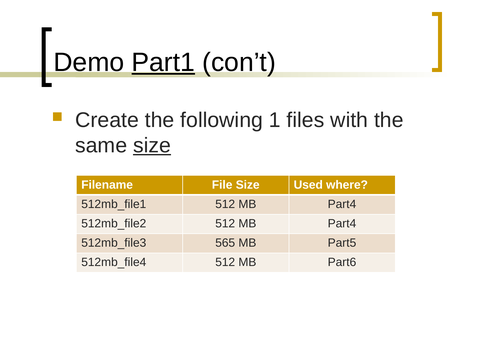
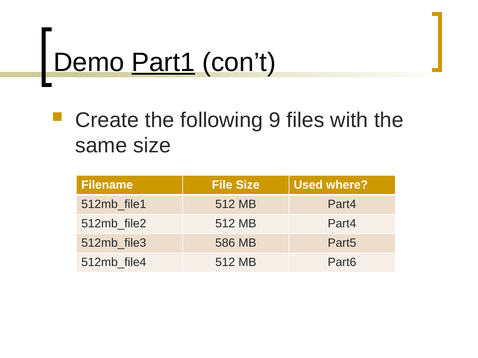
1: 1 -> 9 (275, 120)
size underline: present -> none (152, 146)
565: 565 -> 586 (225, 243)
